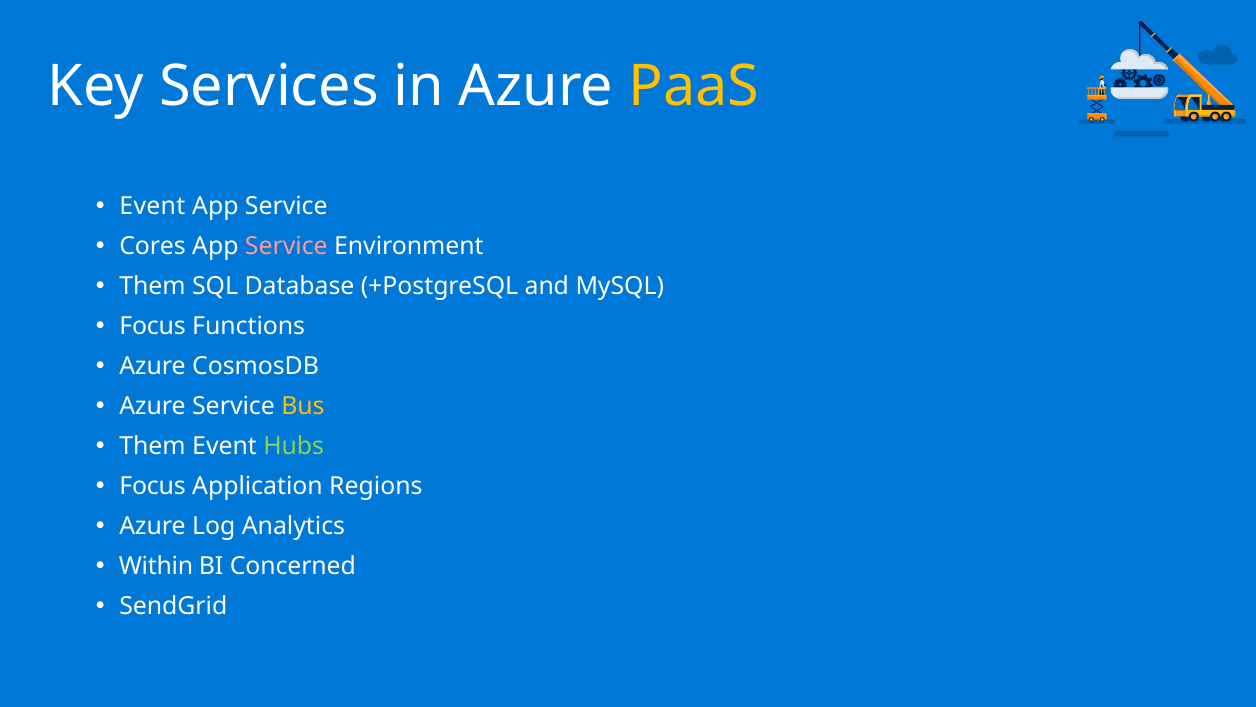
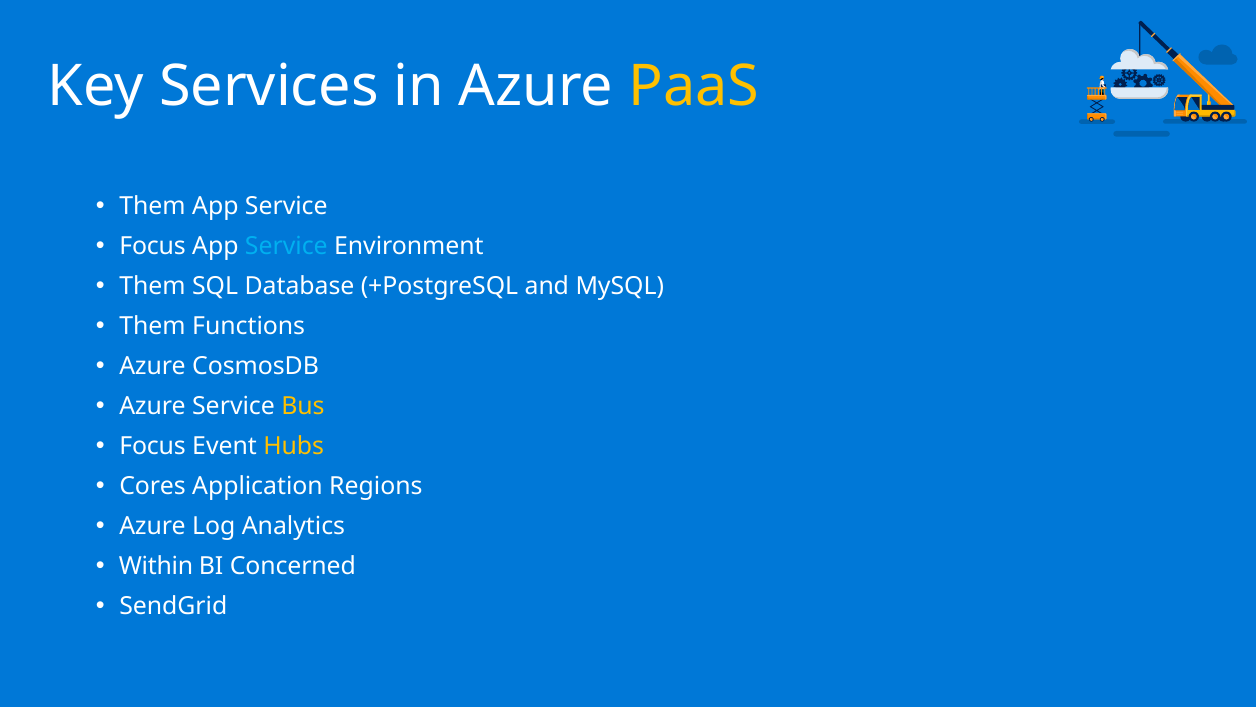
Event: Event -> Them (153, 206)
Cores: Cores -> Focus (153, 246)
Service colour: pink -> light blue (286, 246)
Focus: Focus -> Them (153, 326)
Them: Them -> Focus (153, 446)
Hubs colour: light green -> yellow (294, 446)
Focus: Focus -> Cores (153, 486)
